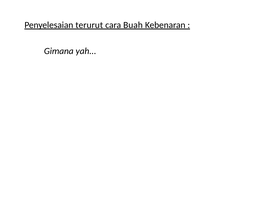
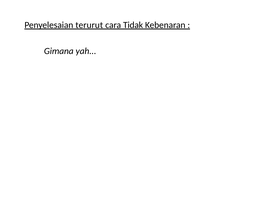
Buah: Buah -> Tidak (133, 25)
